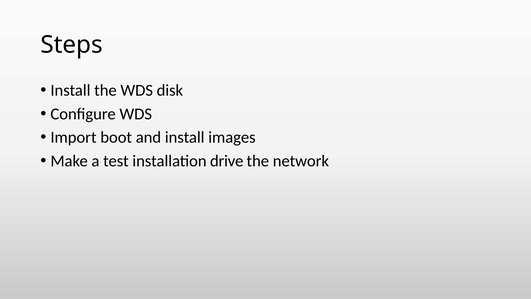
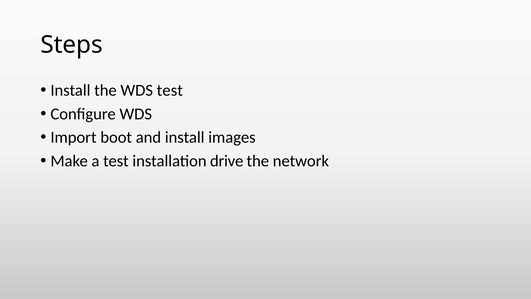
WDS disk: disk -> test (170, 90)
